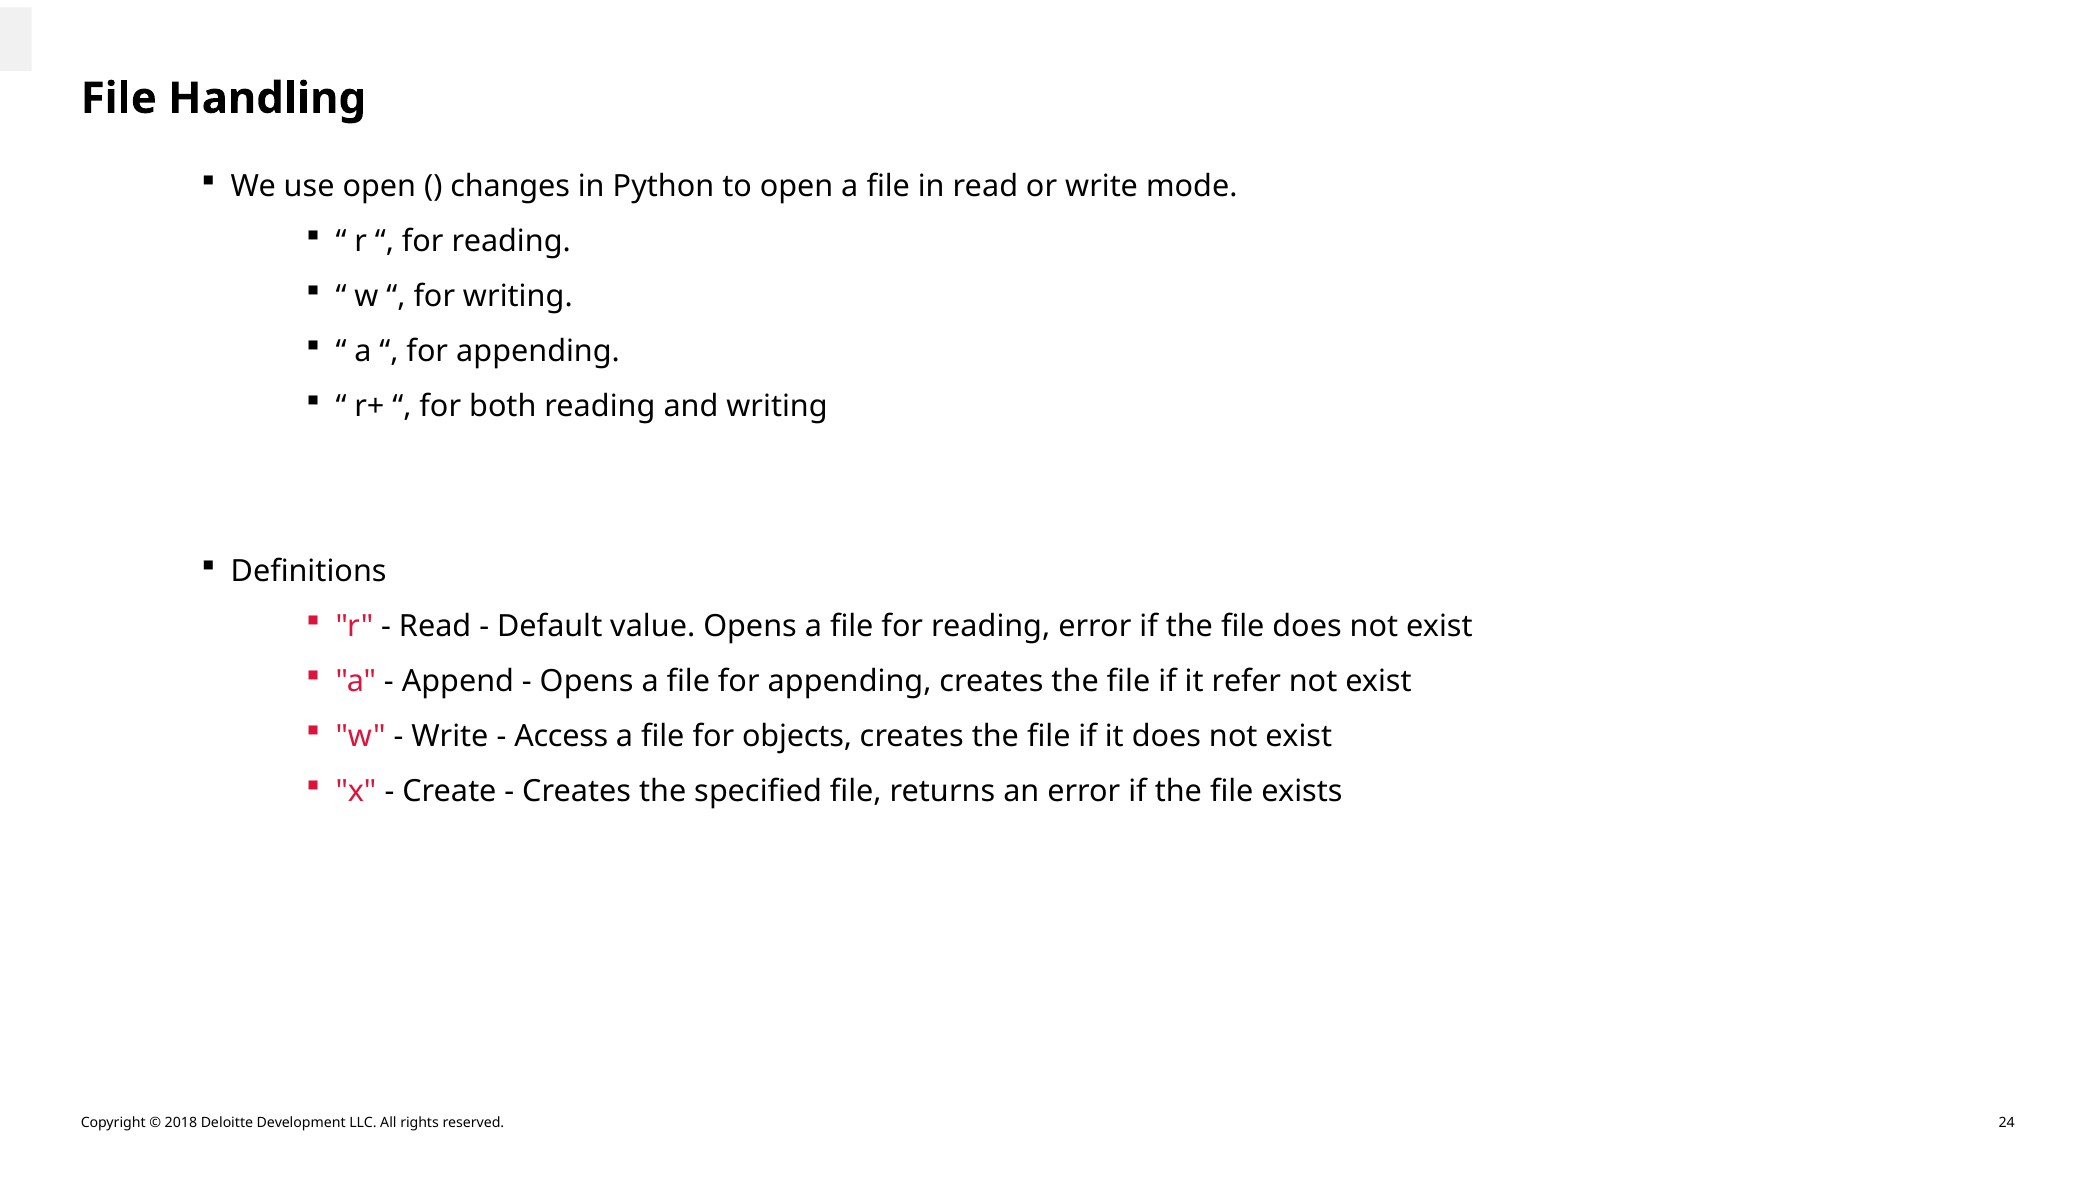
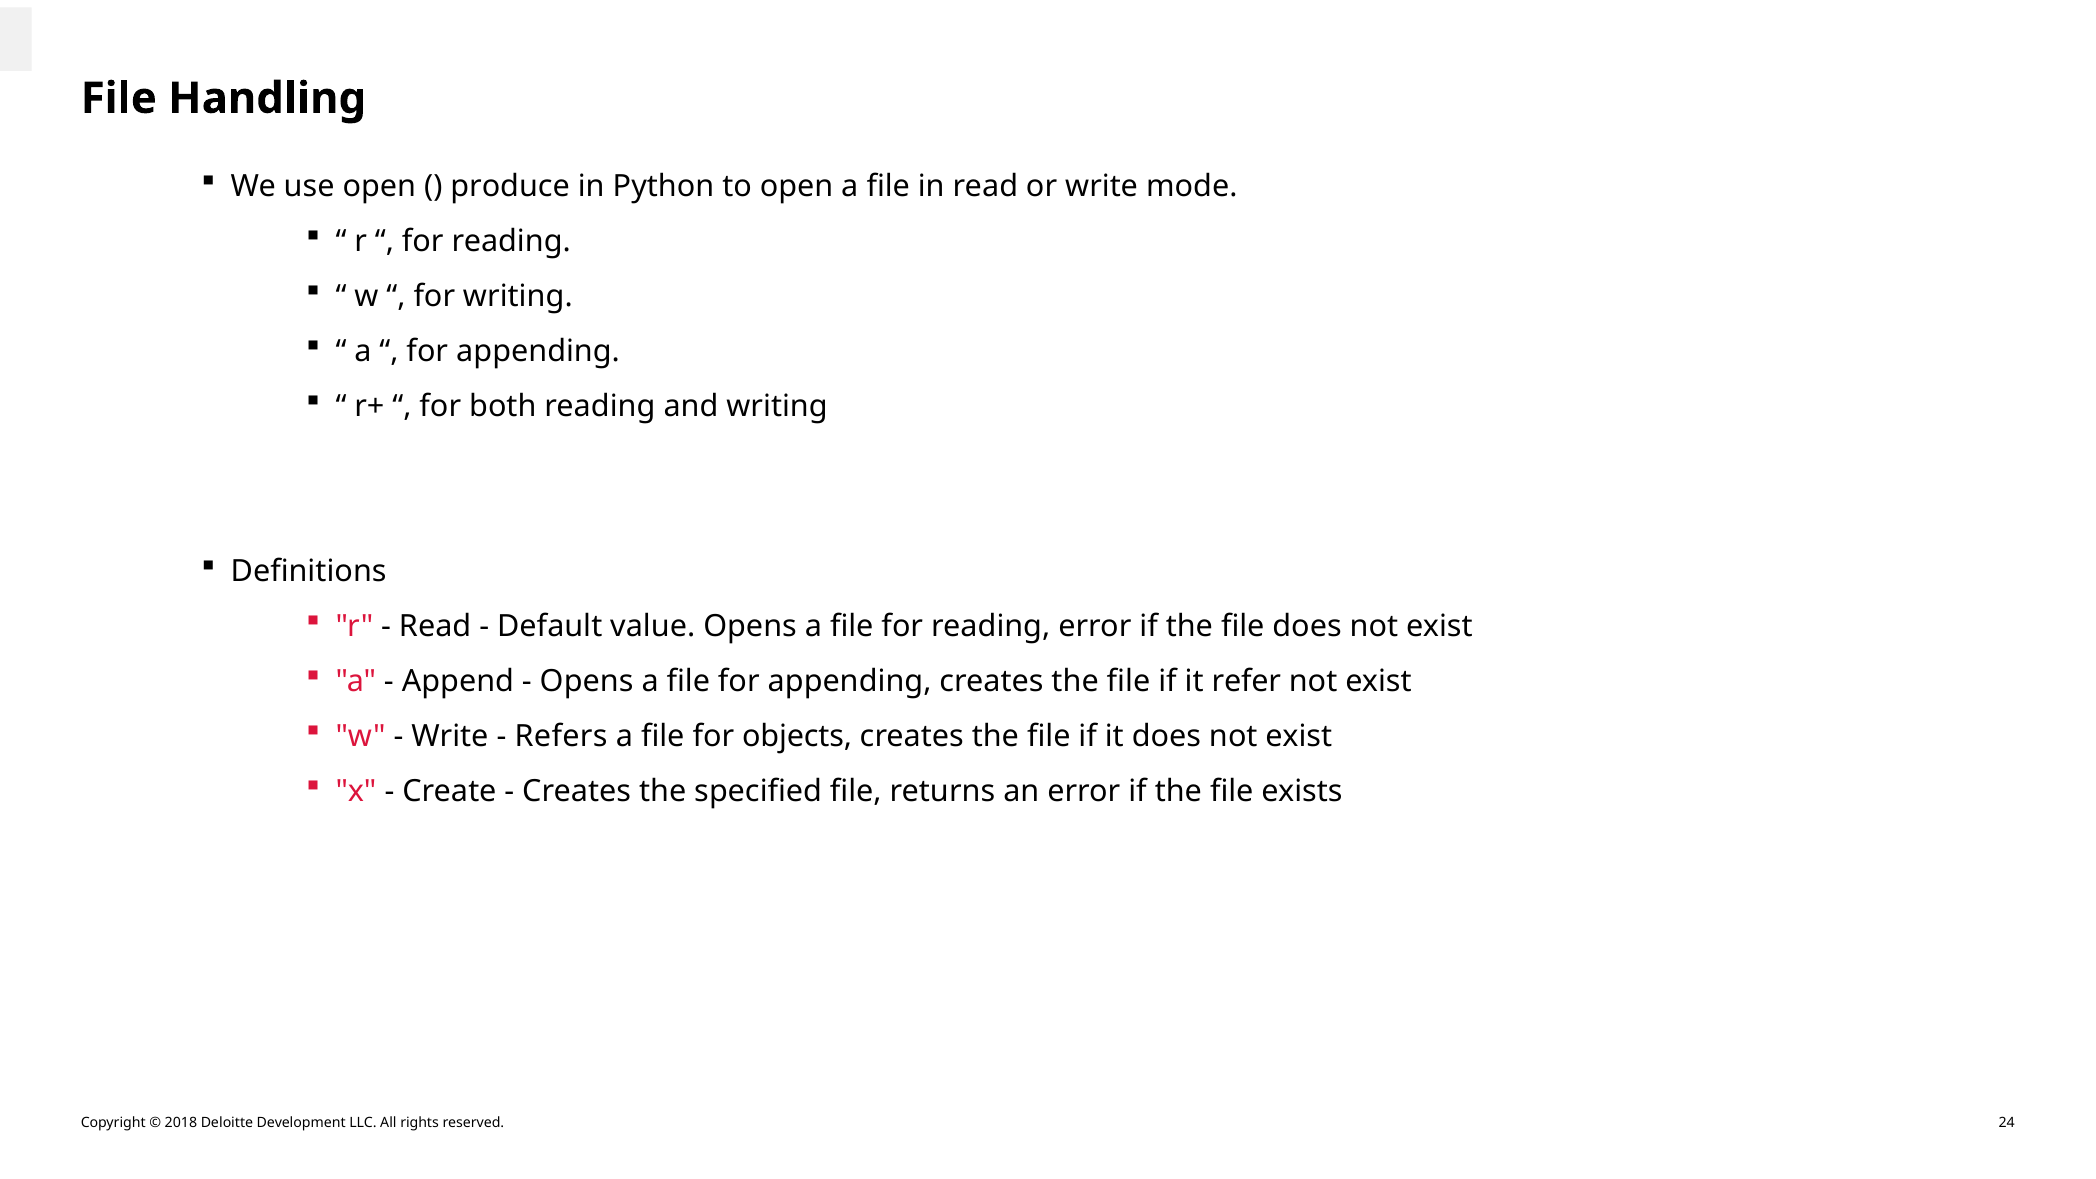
changes: changes -> produce (510, 187)
Access: Access -> Refers (561, 737)
